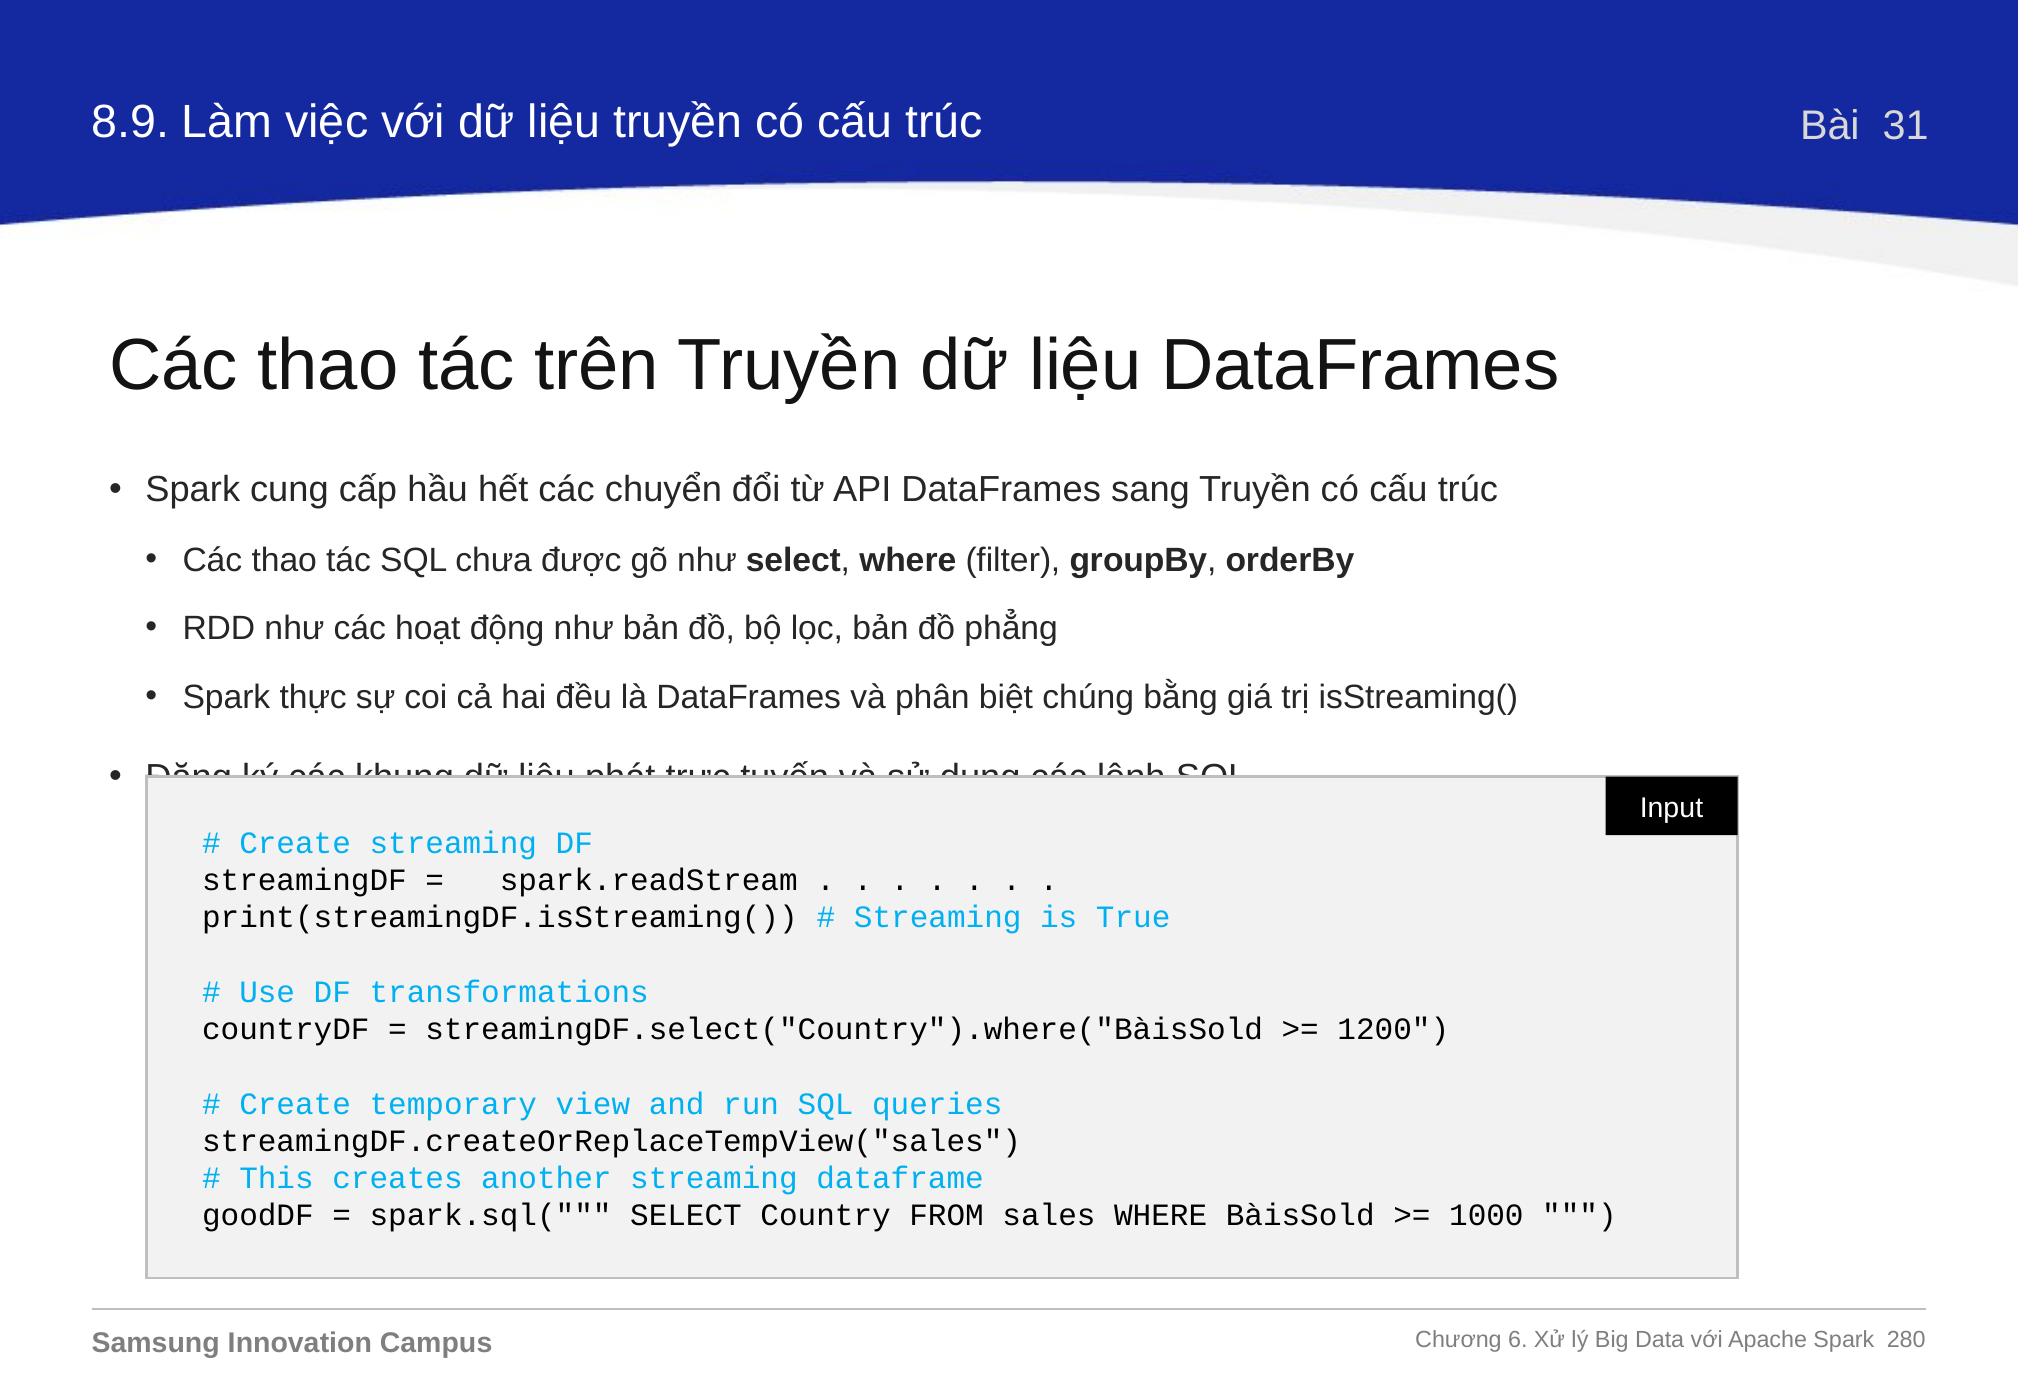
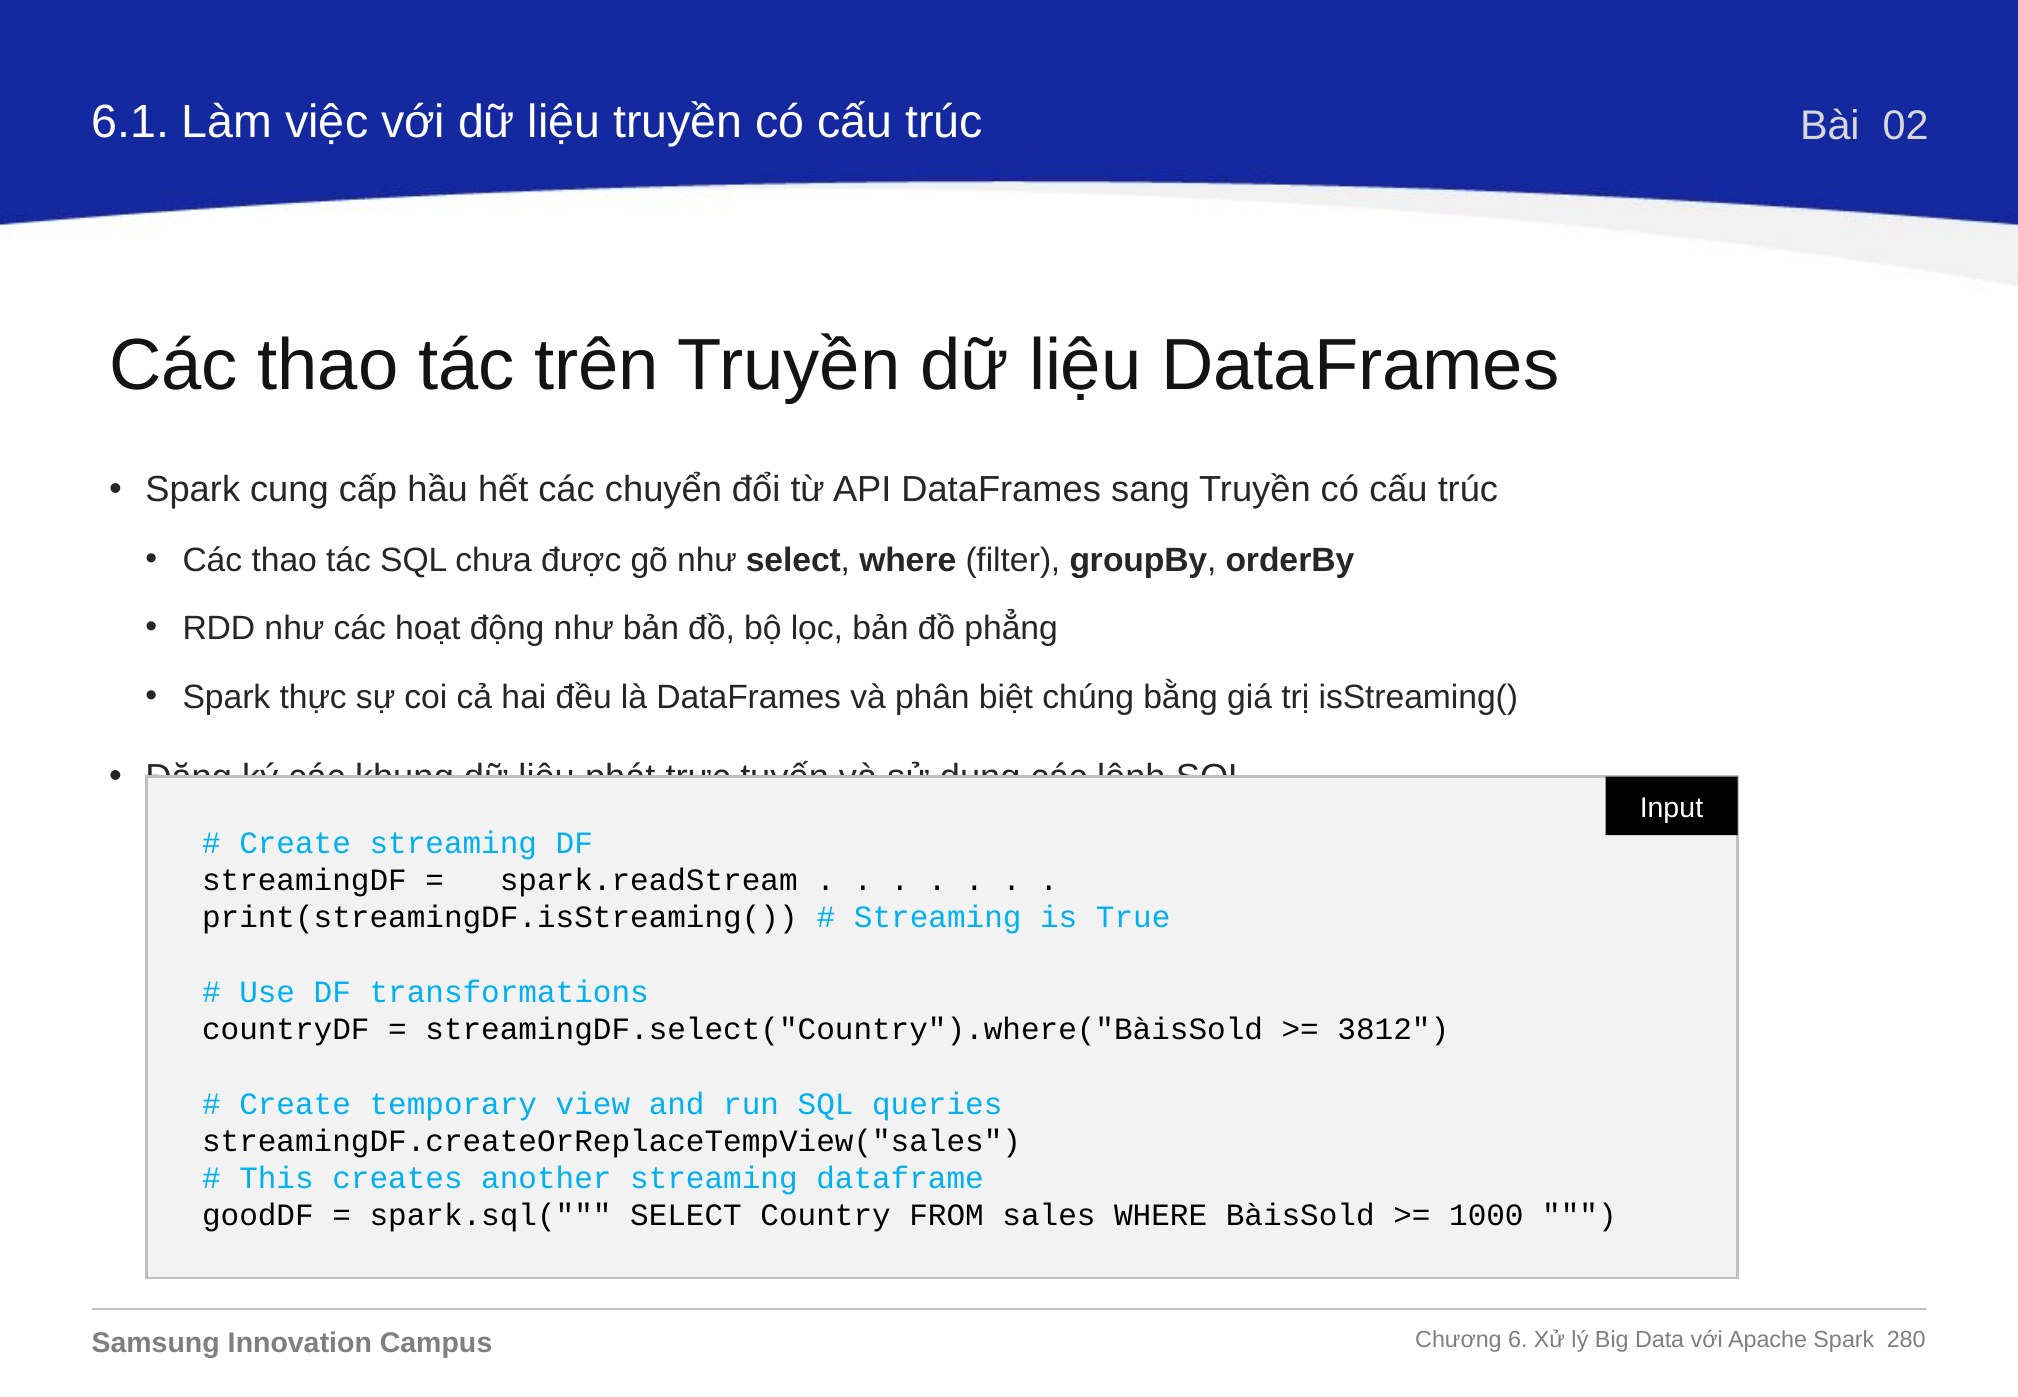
8.9: 8.9 -> 6.1 (130, 122)
31: 31 -> 02 (1906, 126)
1200: 1200 -> 3812 (1393, 1029)
